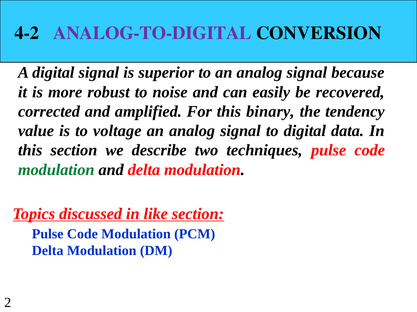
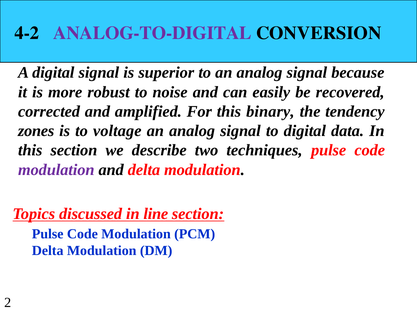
value: value -> zones (36, 131)
modulation colour: green -> purple (56, 170)
like: like -> line (156, 214)
